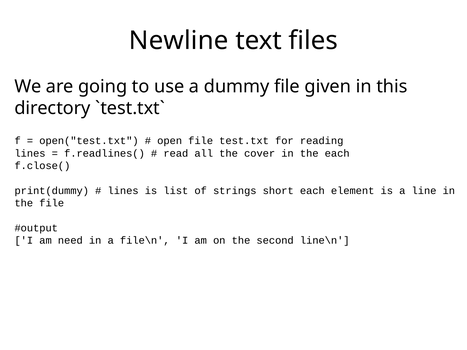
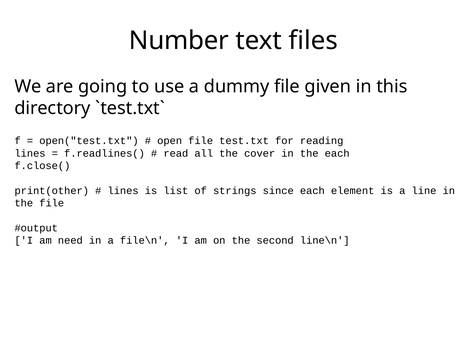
Newline: Newline -> Number (179, 41)
print(dummy: print(dummy -> print(other (52, 191)
short: short -> since (278, 191)
